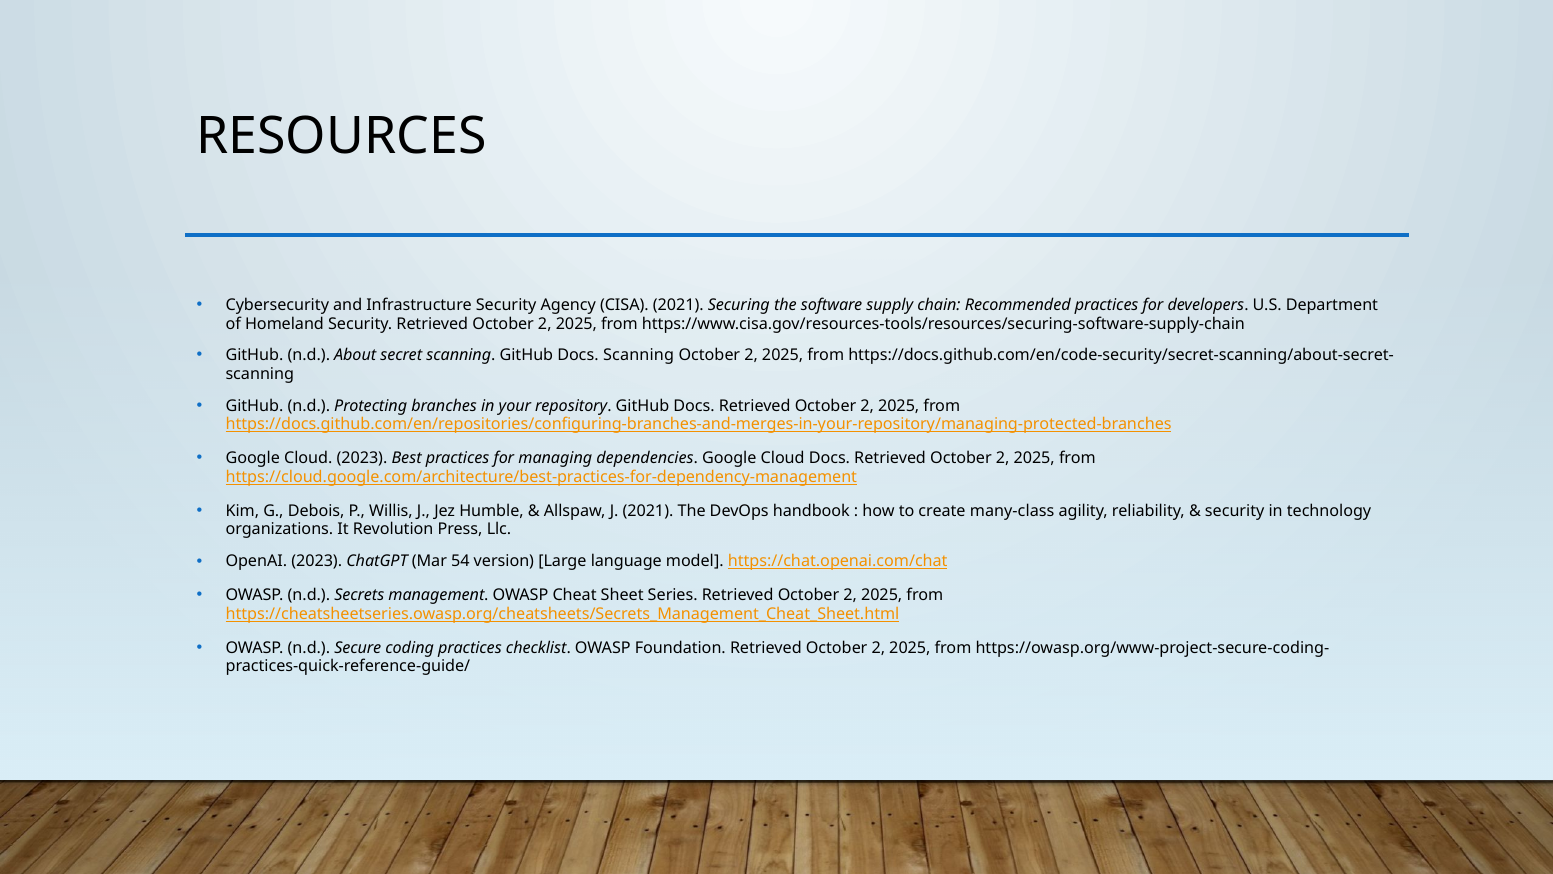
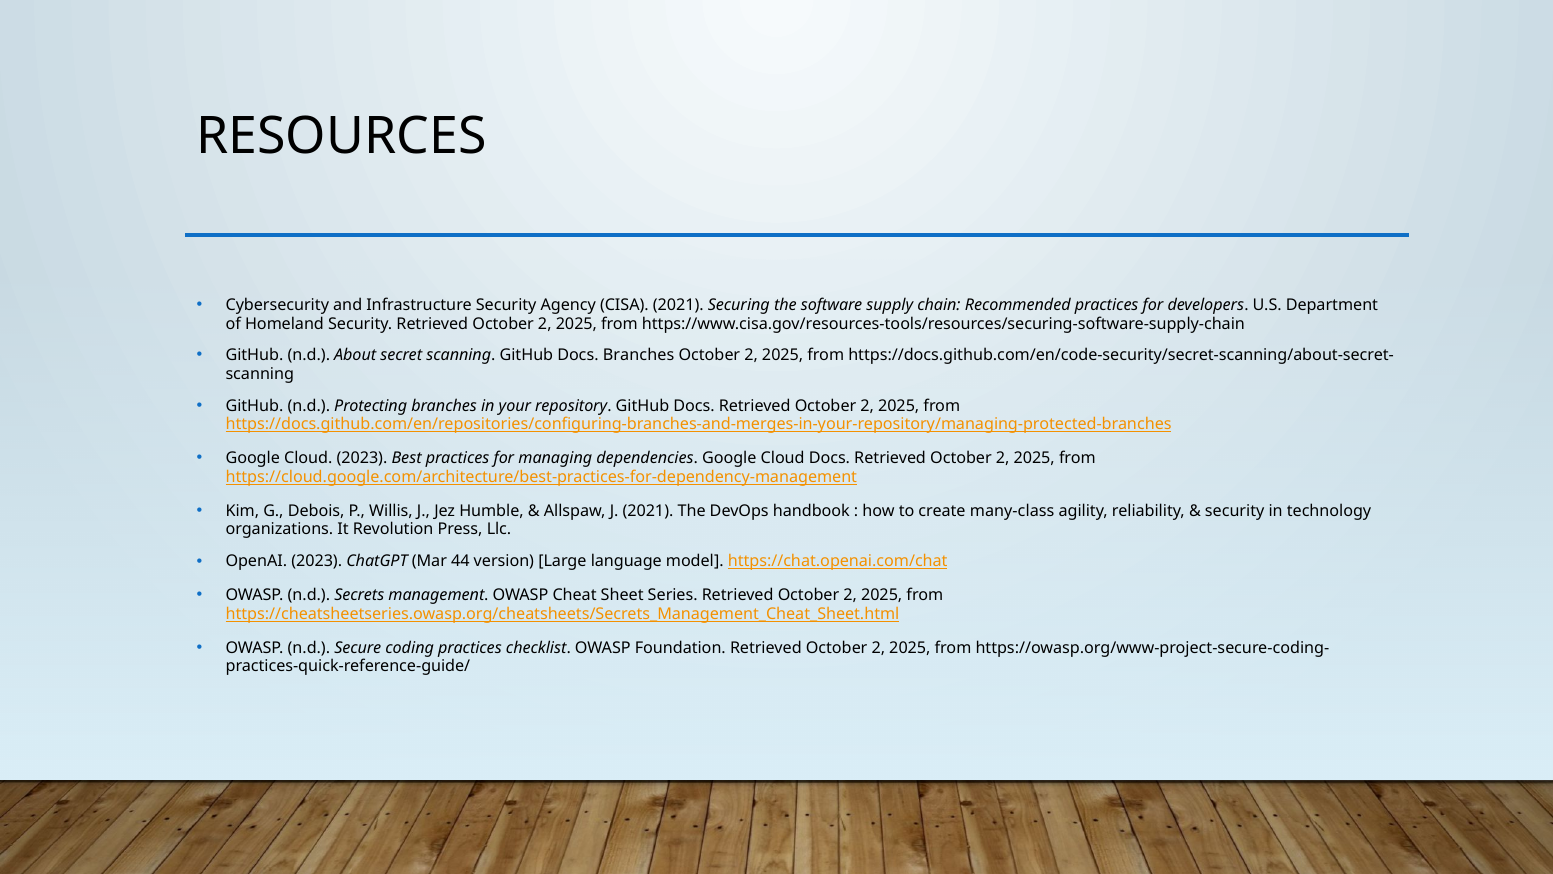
Docs Scanning: Scanning -> Branches (639, 355)
54: 54 -> 44 (460, 561)
